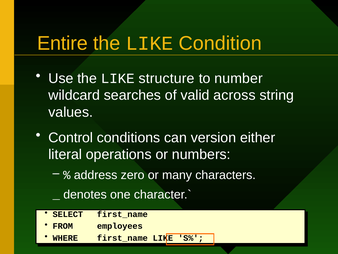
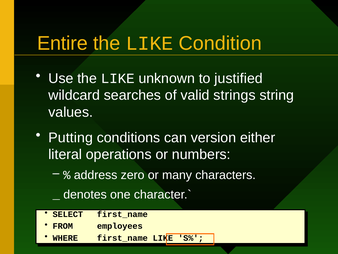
structure: structure -> unknown (167, 78)
number: number -> justified (239, 78)
across: across -> strings (234, 95)
Control: Control -> Putting (71, 137)
